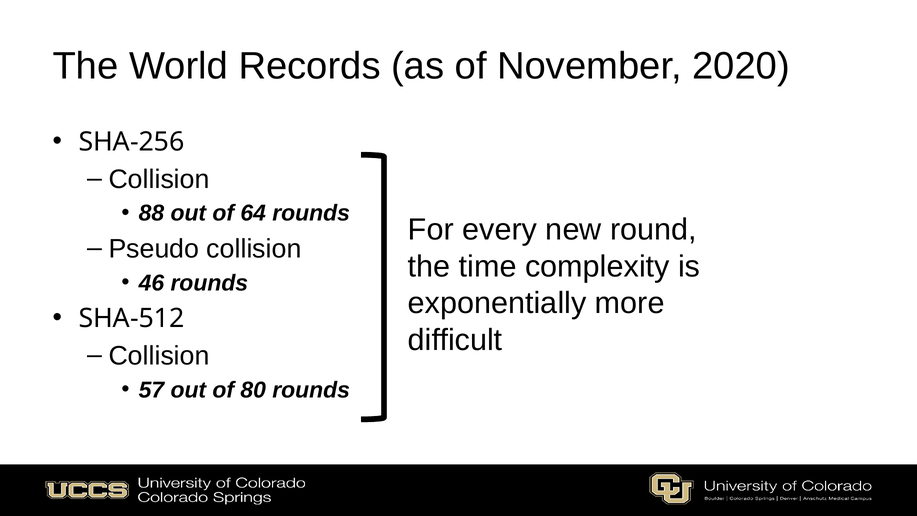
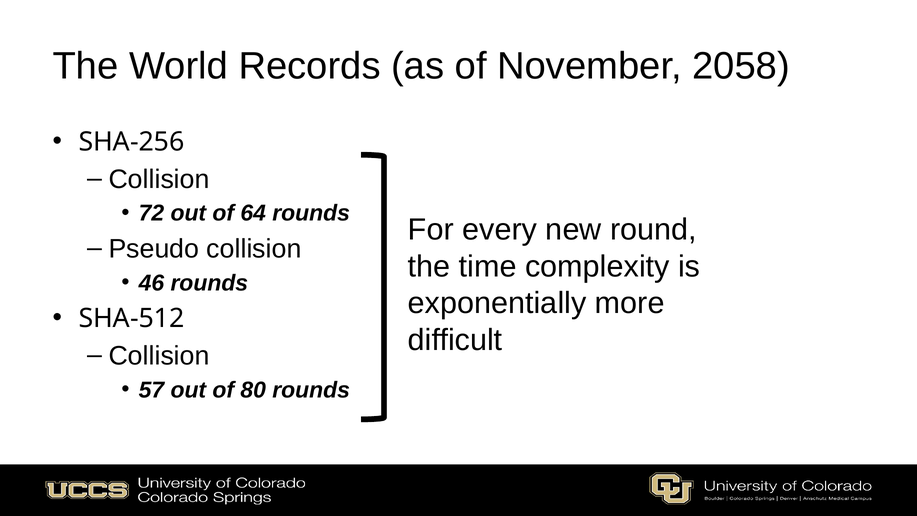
2020: 2020 -> 2058 (741, 66)
88: 88 -> 72 (151, 213)
